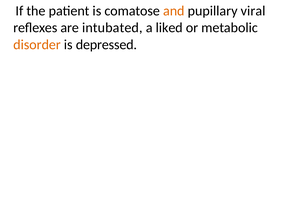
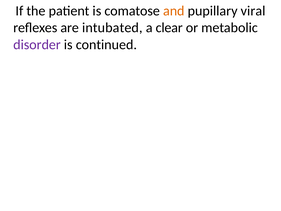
liked: liked -> clear (169, 28)
disorder colour: orange -> purple (37, 45)
depressed: depressed -> continued (106, 45)
